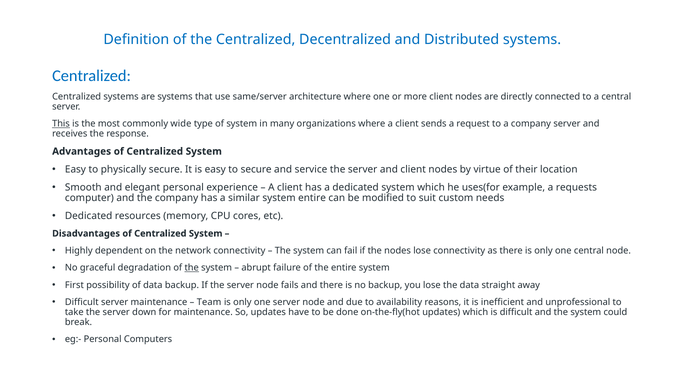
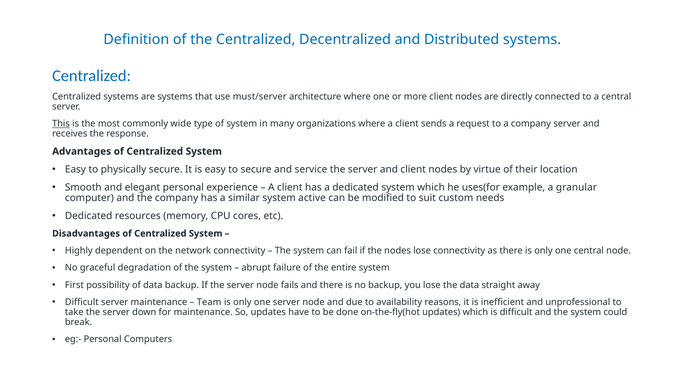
same/server: same/server -> must/server (260, 97)
requests: requests -> granular (576, 187)
system entire: entire -> active (312, 198)
the underline: present -> none (192, 268)
